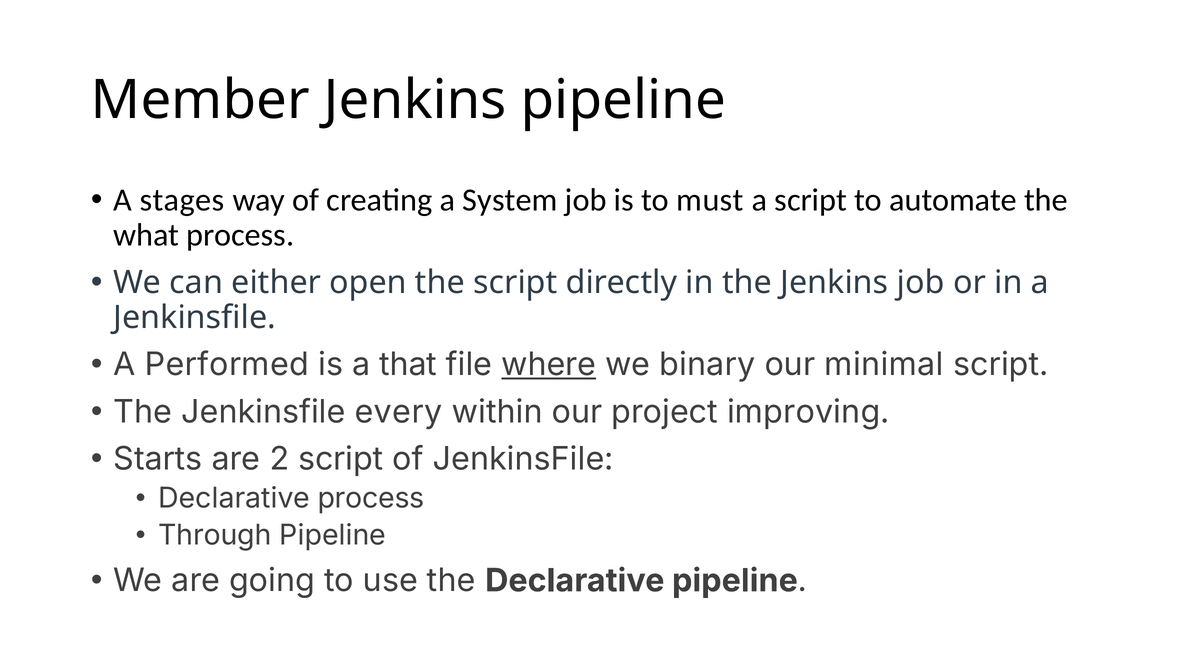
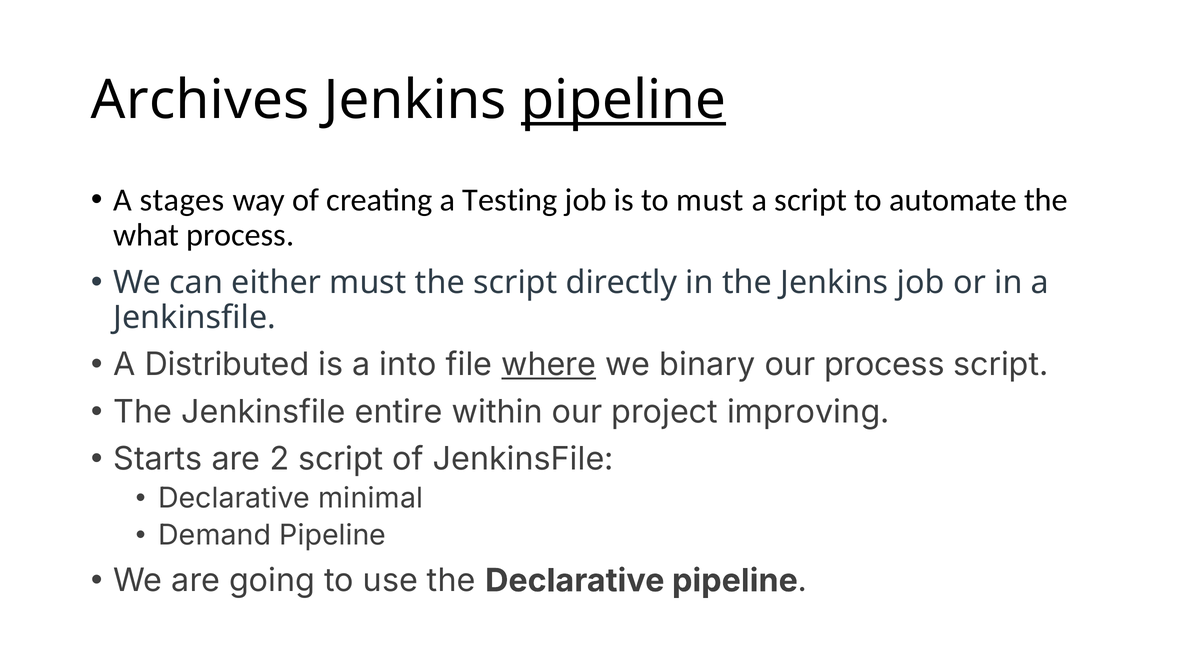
Member: Member -> Archives (200, 100)
pipeline underline: none -> present (623, 100)
System: System -> Testing (510, 200)
either open: open -> must (368, 283)
Performed: Performed -> Distributed (227, 365)
that: that -> into (408, 365)
our minimal: minimal -> process (884, 365)
every: every -> entire (399, 412)
Declarative process: process -> minimal (371, 498)
Through: Through -> Demand (215, 535)
